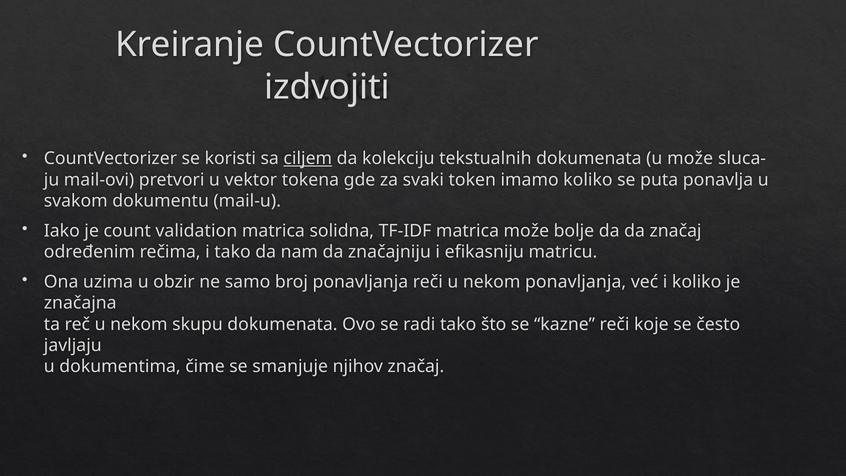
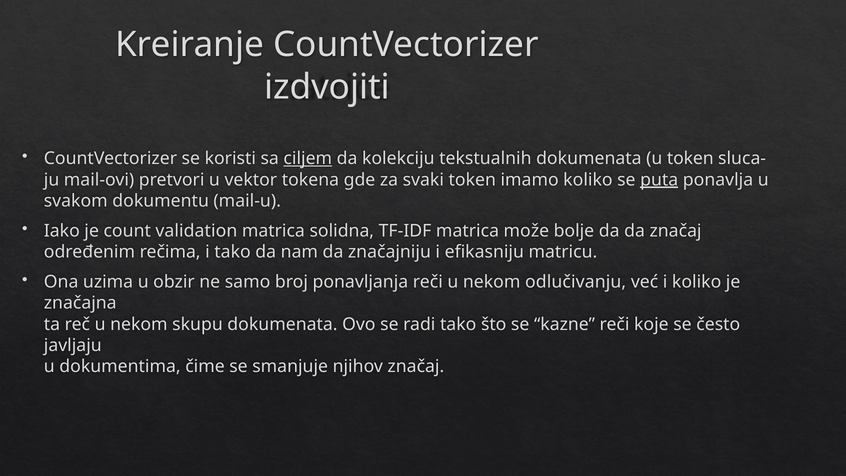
u može: može -> token (690, 158)
puta underline: none -> present (659, 180)
nekom ponavljanja: ponavljanja -> odlučivanju (576, 282)
